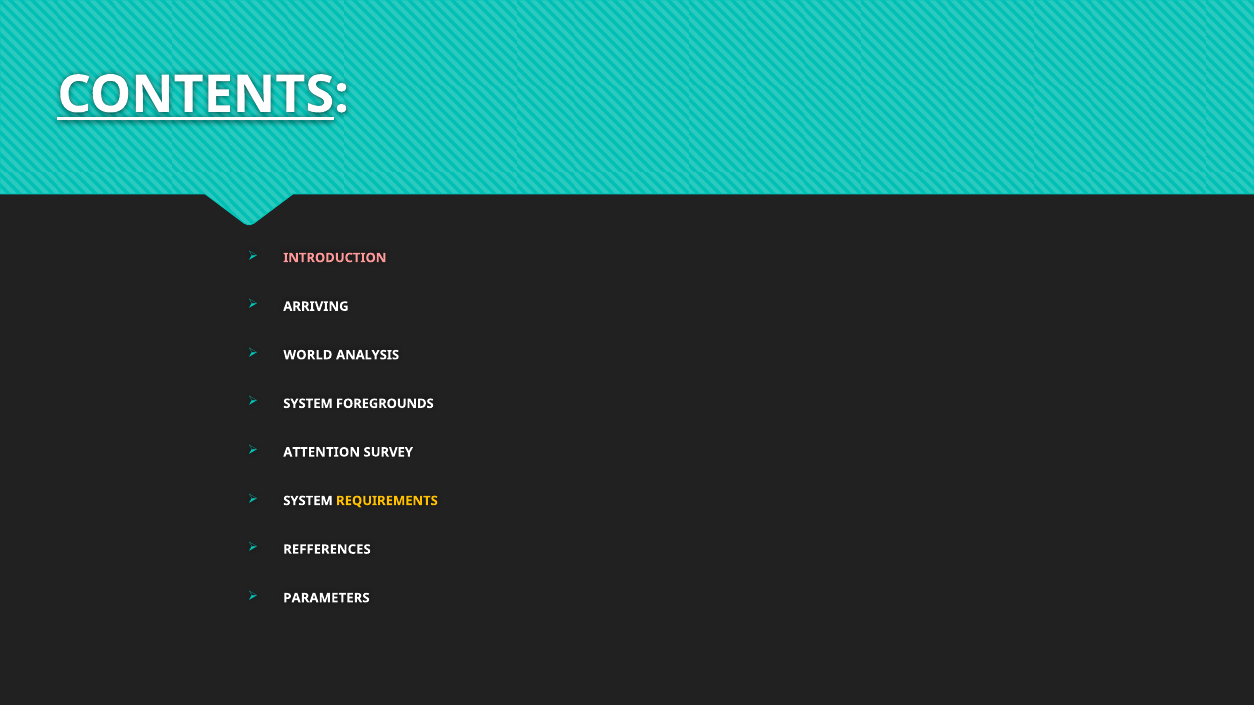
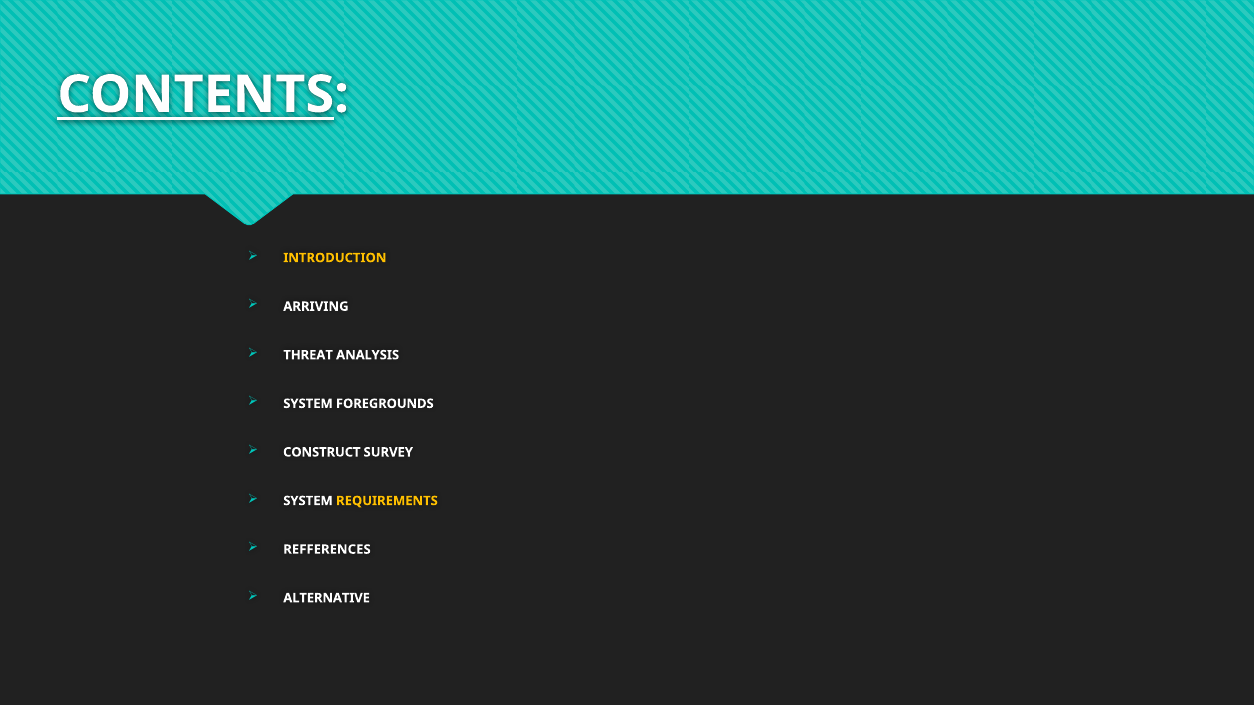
INTRODUCTION colour: pink -> yellow (335, 258)
WORLD: WORLD -> THREAT (308, 355)
ATTENTION: ATTENTION -> CONSTRUCT (322, 452)
PARAMETERS: PARAMETERS -> ALTERNATIVE (327, 598)
